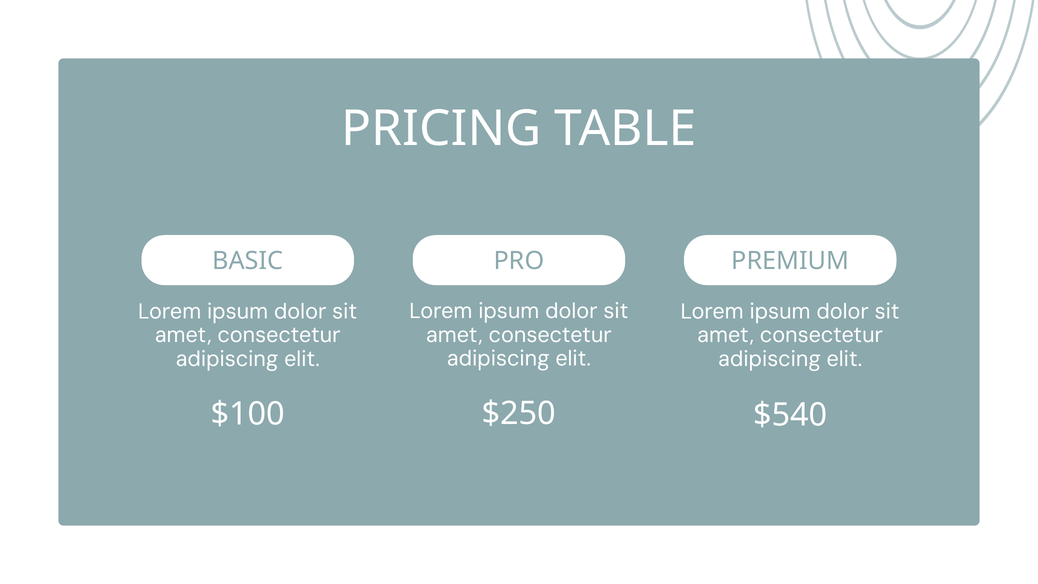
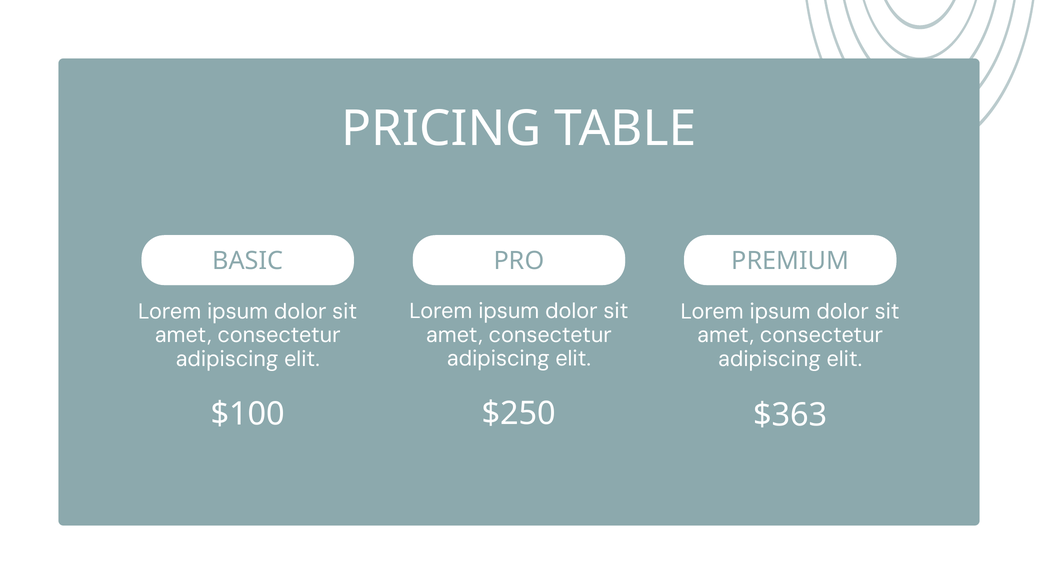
$540: $540 -> $363 (790, 415)
